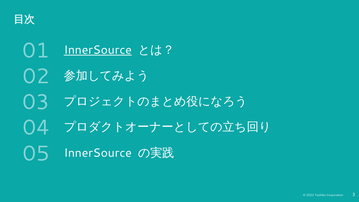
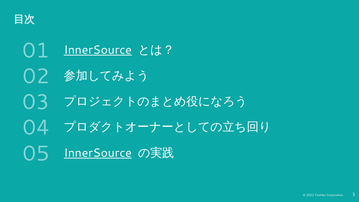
InnerSource underline: none -> present (98, 153)
